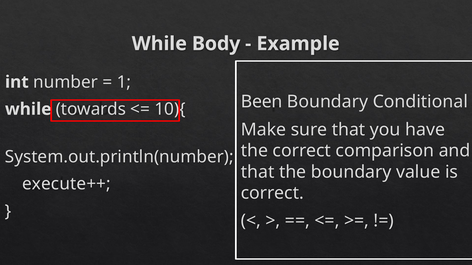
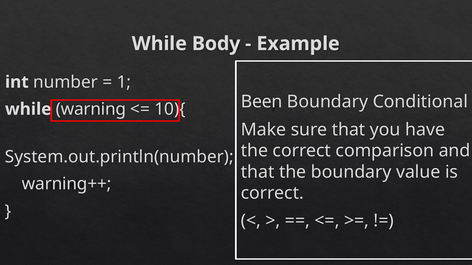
towards: towards -> warning (91, 109)
execute++: execute++ -> warning++ (67, 184)
